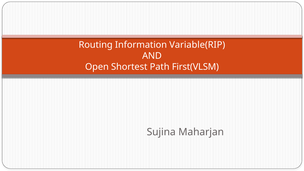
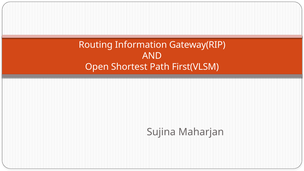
Variable(RIP: Variable(RIP -> Gateway(RIP (197, 45)
